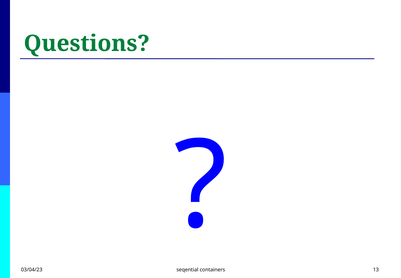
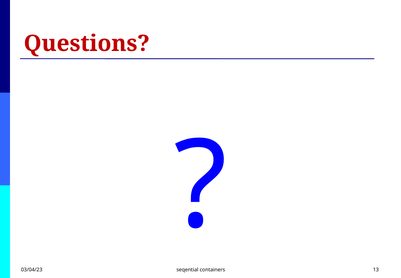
Questions colour: green -> red (87, 43)
